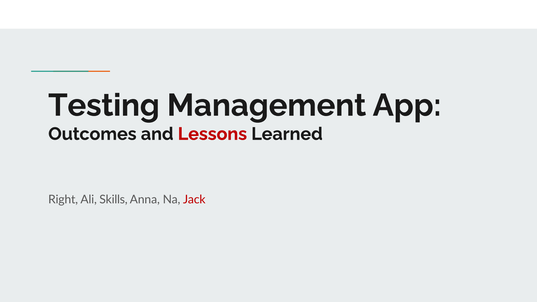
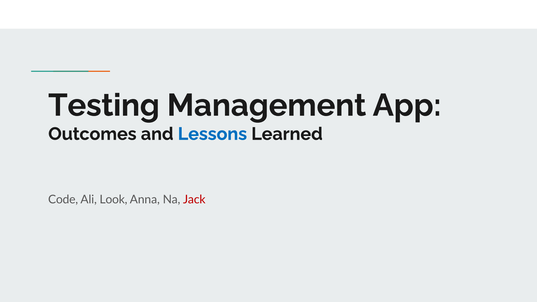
Lessons colour: red -> blue (212, 134)
Right: Right -> Code (63, 200)
Skills: Skills -> Look (113, 200)
